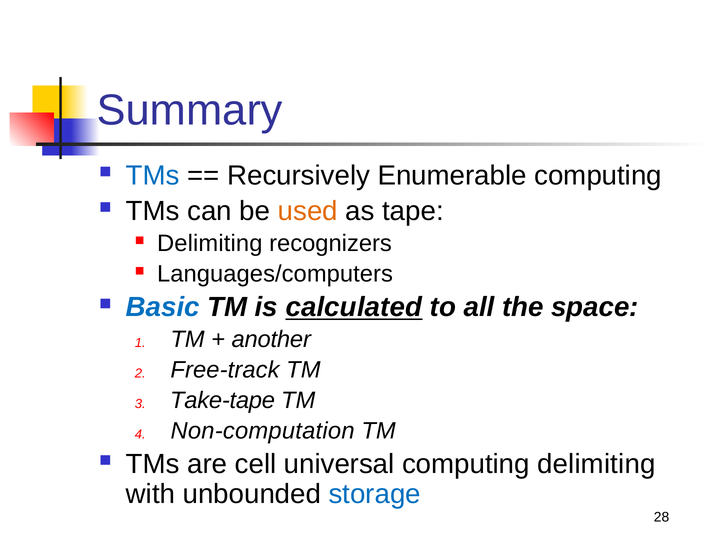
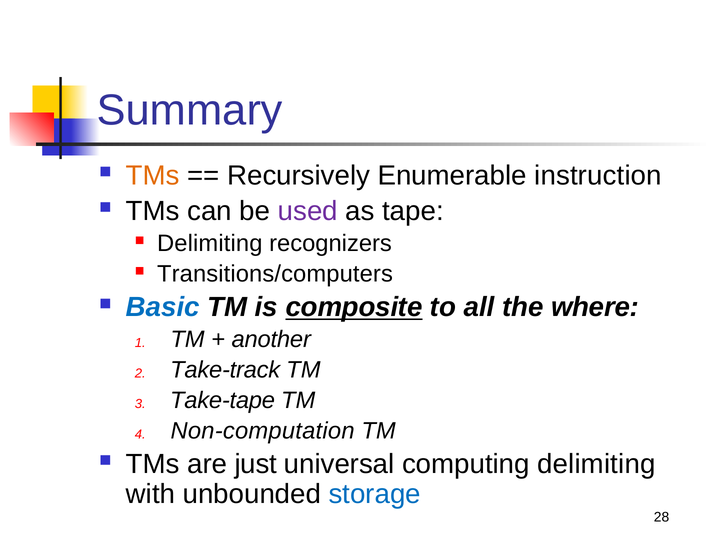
TMs colour: blue -> orange (153, 175)
Enumerable computing: computing -> instruction (598, 175)
used colour: orange -> purple (308, 211)
Languages/computers: Languages/computers -> Transitions/computers (275, 274)
calculated: calculated -> composite (354, 307)
space: space -> where (595, 307)
Free-track: Free-track -> Take-track (225, 370)
cell: cell -> just (256, 464)
